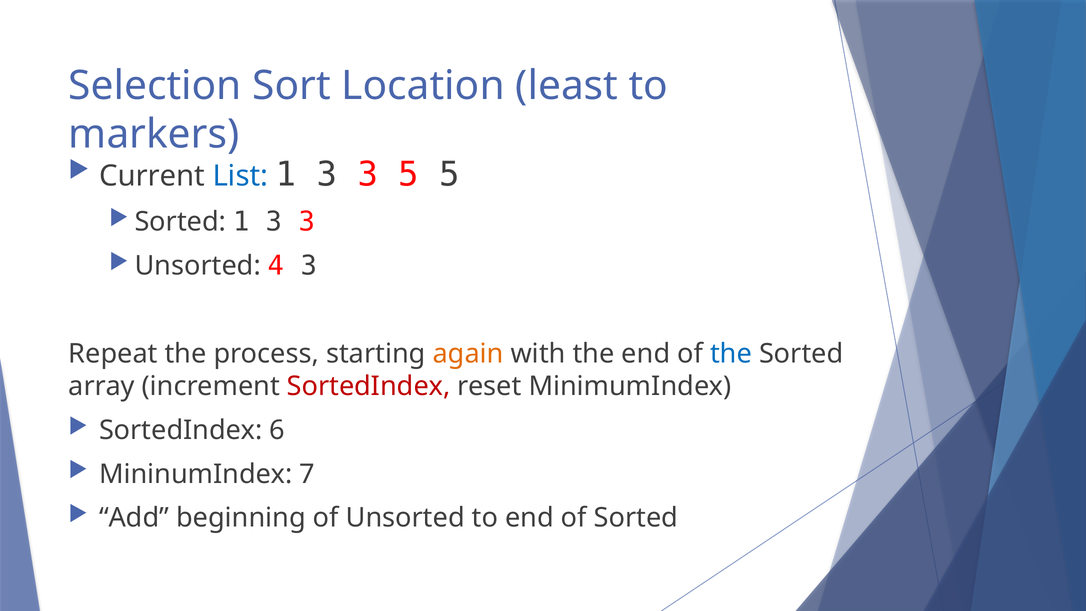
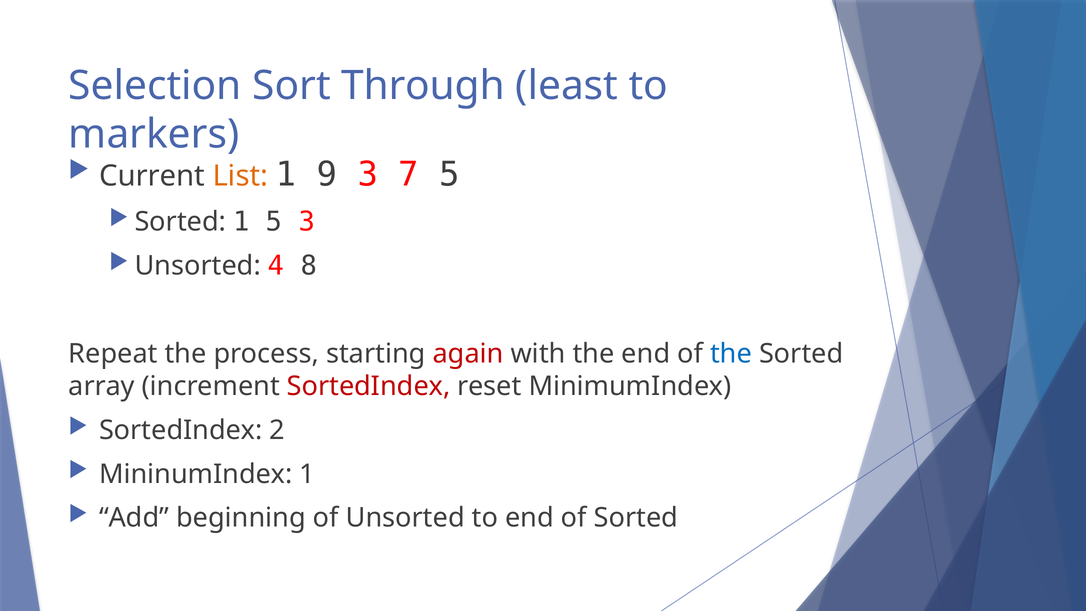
Location: Location -> Through (423, 86)
List colour: blue -> orange (240, 176)
3: 3 -> 9 (327, 174)
3 5: 5 -> 7 (409, 174)
Sorted 1 3: 3 -> 5 (274, 222)
4 3: 3 -> 8 (309, 266)
again colour: orange -> red (468, 354)
6: 6 -> 2 (277, 430)
MininumIndex 7: 7 -> 1 (307, 474)
